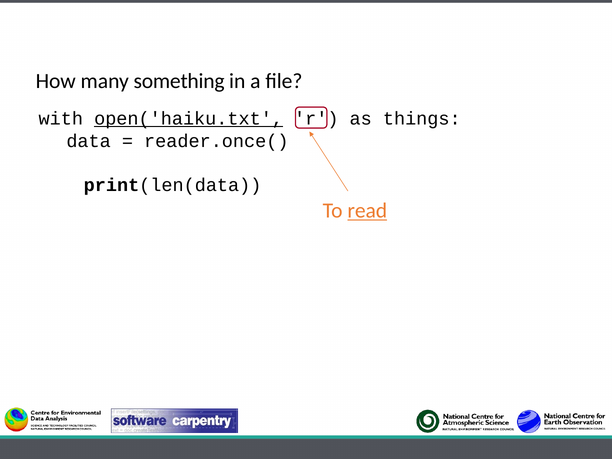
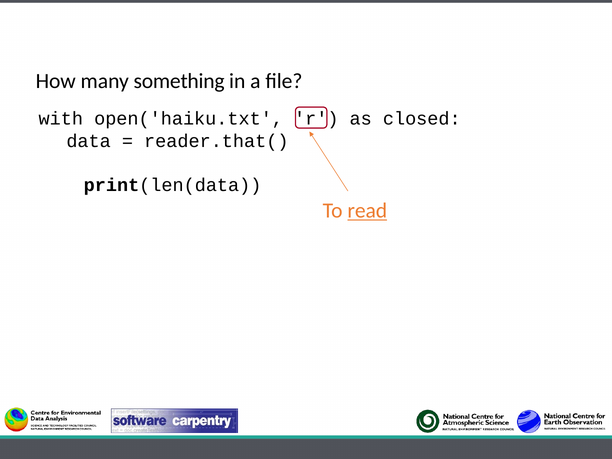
open('haiku.txt underline: present -> none (189, 119)
things: things -> closed (422, 119)
reader.once(: reader.once( -> reader.that( (216, 141)
